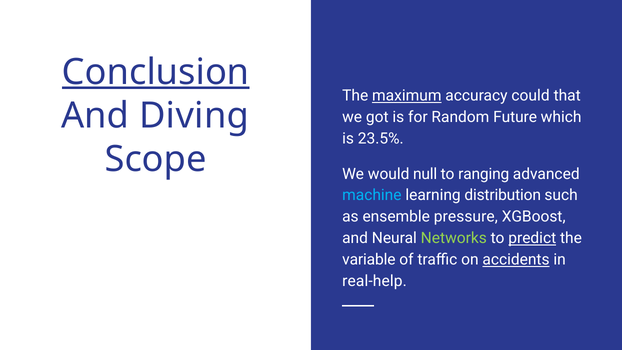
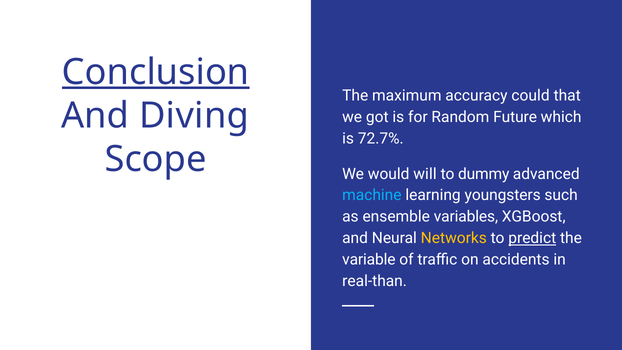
maximum underline: present -> none (407, 96)
23.5%: 23.5% -> 72.7% (381, 139)
null: null -> will (425, 174)
ranging: ranging -> dummy (484, 174)
distribution: distribution -> youngsters (503, 195)
pressure: pressure -> variables (466, 217)
Networks colour: light green -> yellow (454, 238)
accidents underline: present -> none (516, 260)
real-help: real-help -> real-than (375, 281)
